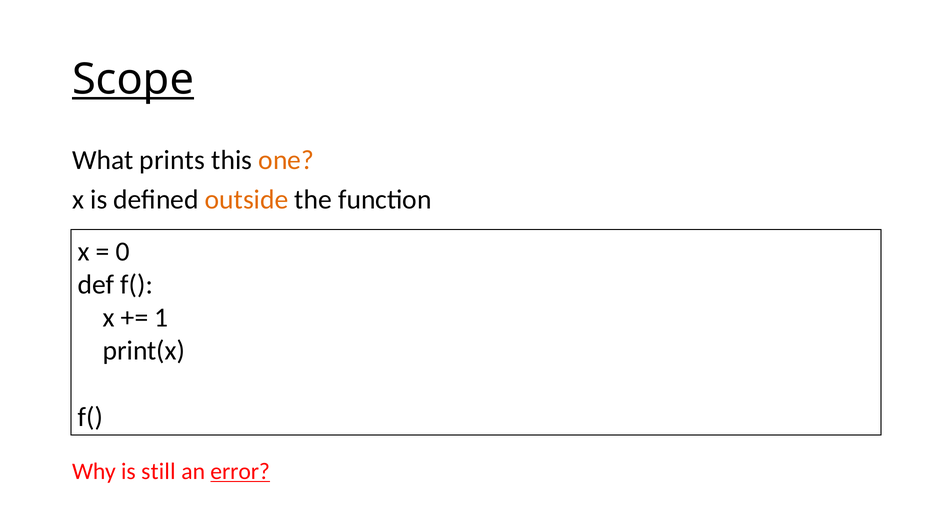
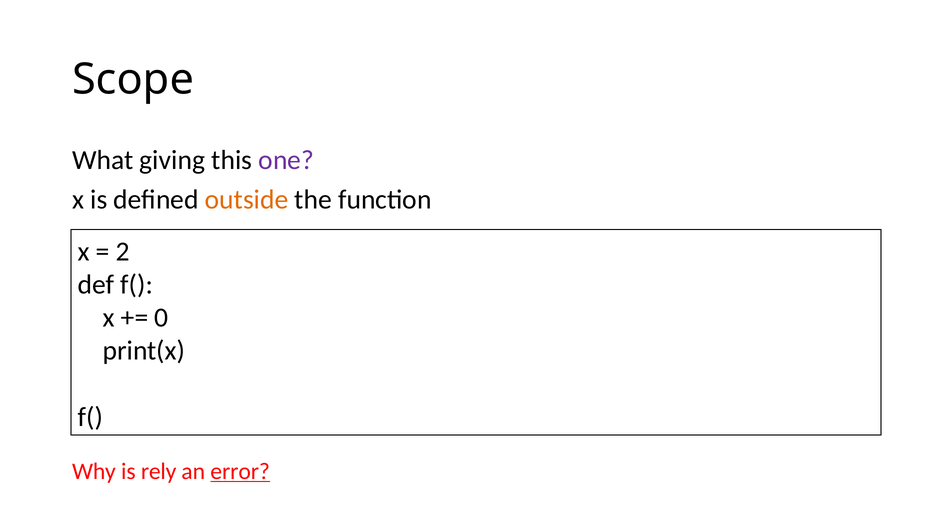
Scope underline: present -> none (133, 79)
prints: prints -> giving (172, 160)
one colour: orange -> purple (286, 160)
0: 0 -> 2 (123, 252)
1: 1 -> 0 (161, 318)
still: still -> rely (159, 471)
